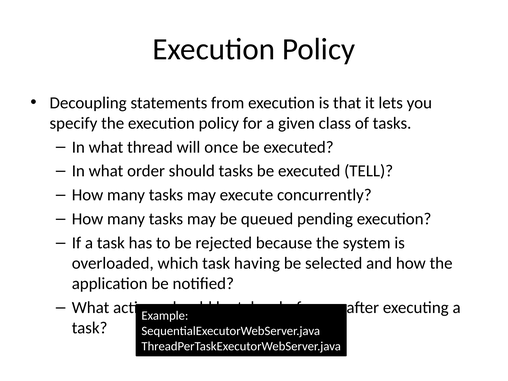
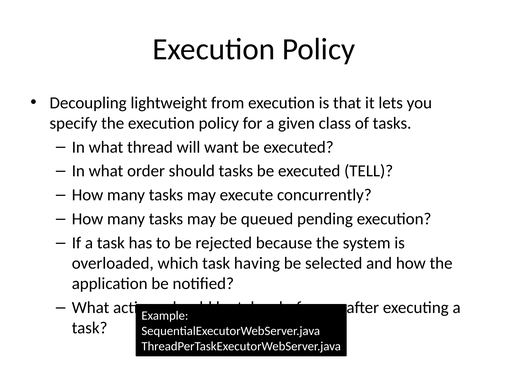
statements: statements -> lightweight (169, 103)
once: once -> want (221, 147)
